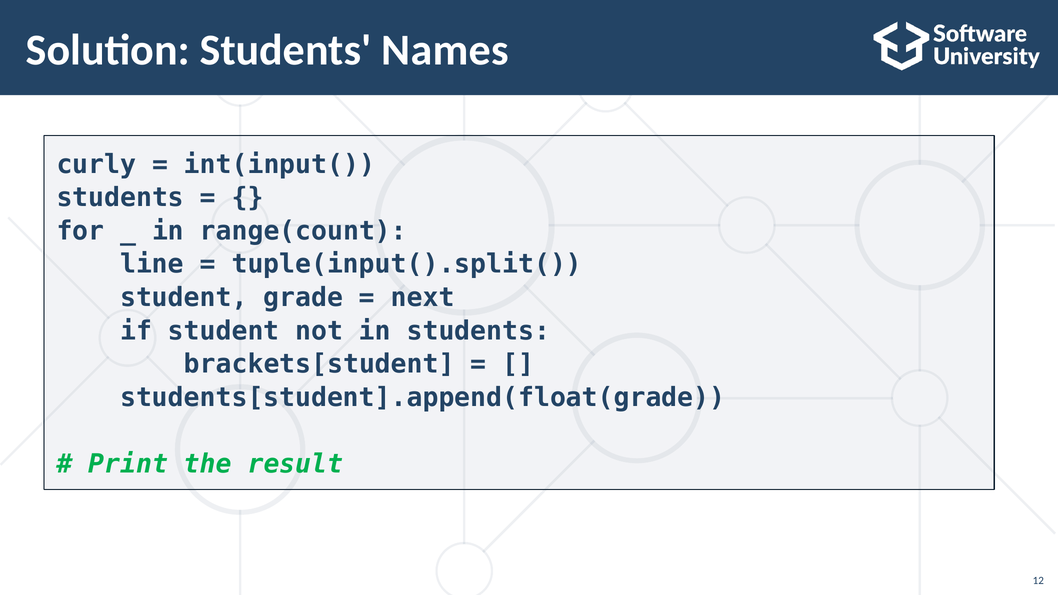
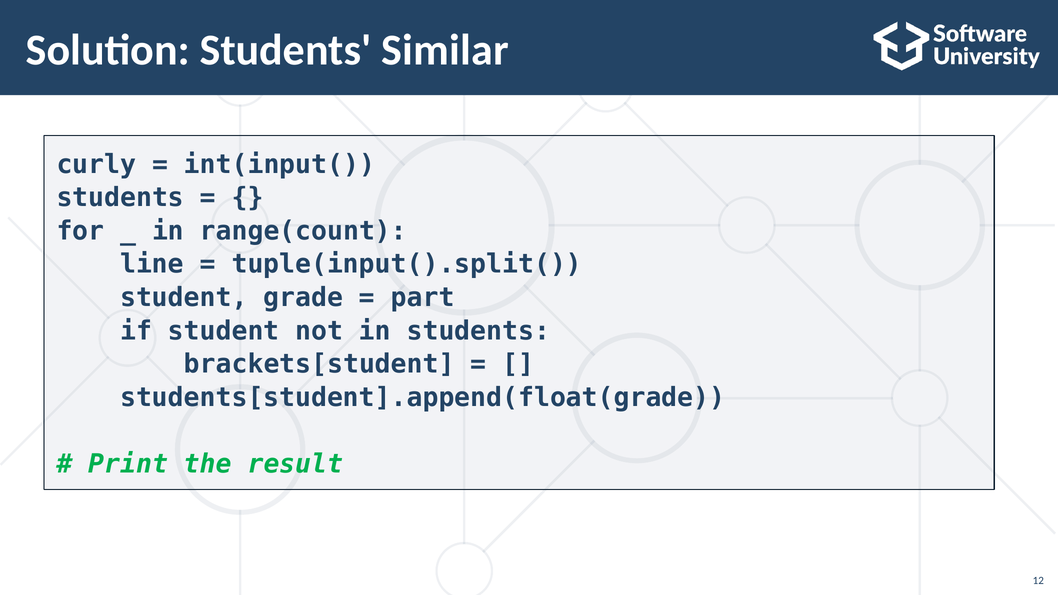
Names: Names -> Similar (445, 50)
next: next -> part (423, 298)
